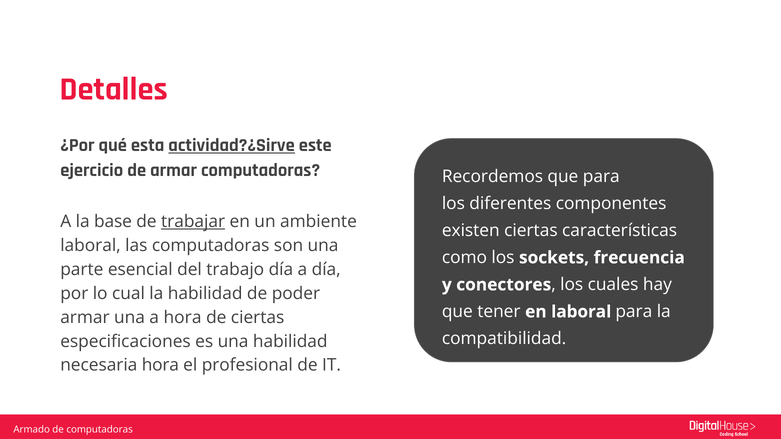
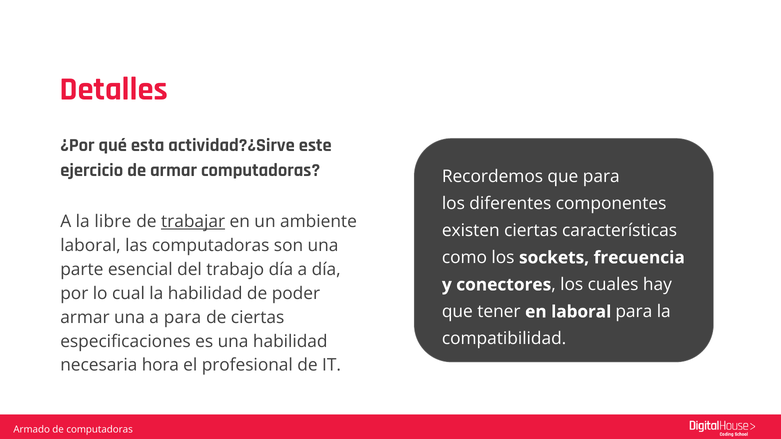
actividad?¿Sirve underline: present -> none (232, 145)
base: base -> libre (113, 222)
a hora: hora -> para (182, 318)
